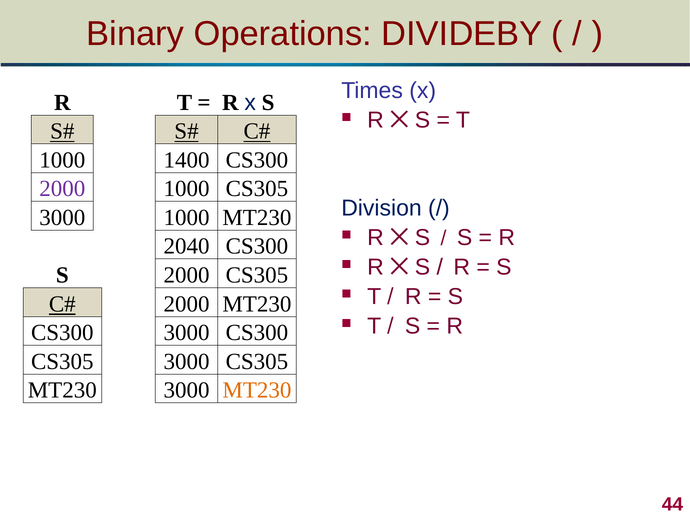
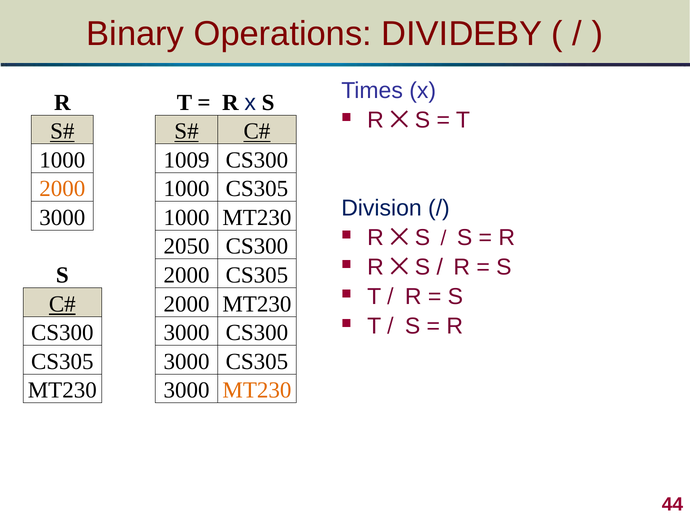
1400: 1400 -> 1009 (187, 160)
2000 colour: purple -> orange (62, 189)
2040: 2040 -> 2050 (187, 246)
